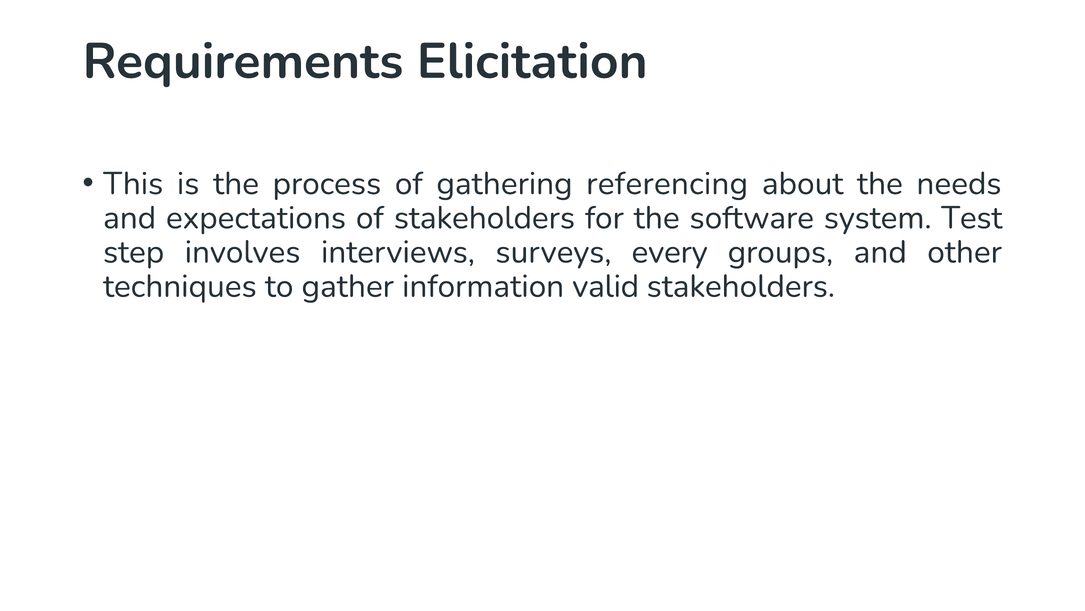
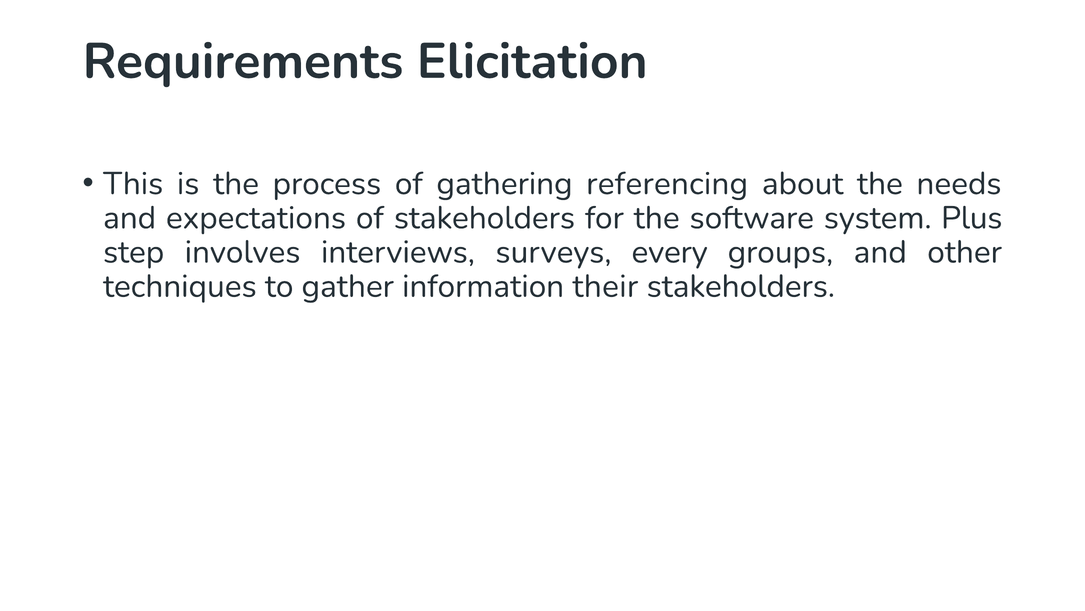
Test: Test -> Plus (972, 218)
valid: valid -> their (605, 286)
